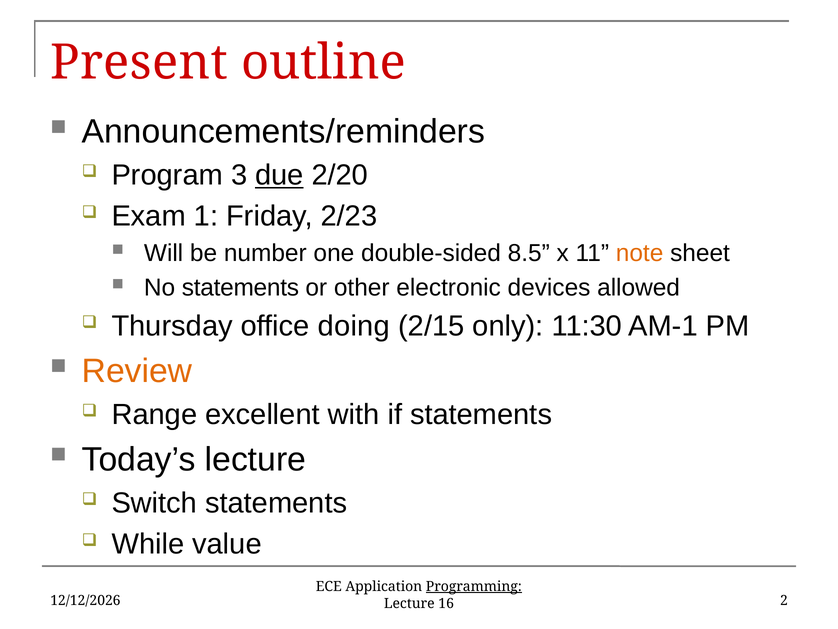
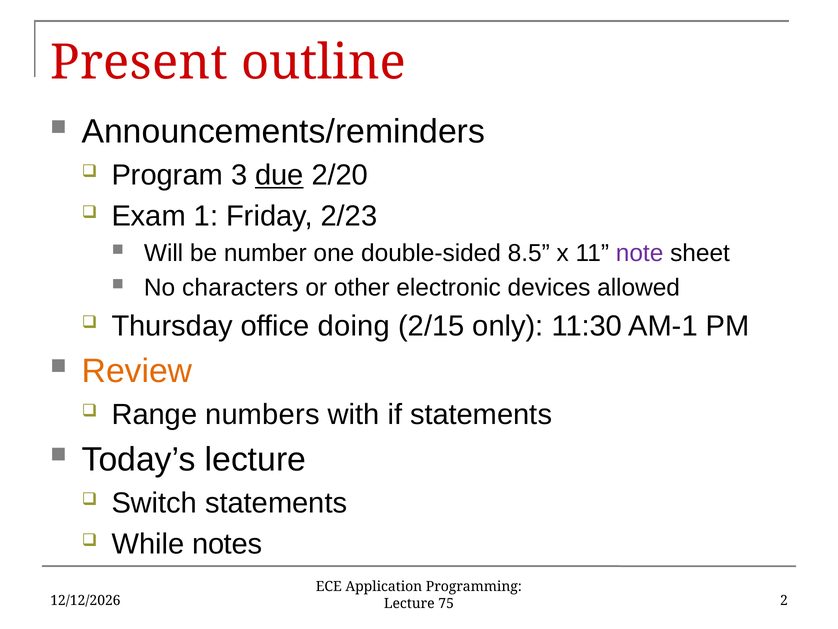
note colour: orange -> purple (640, 253)
No statements: statements -> characters (240, 287)
excellent: excellent -> numbers (262, 414)
value: value -> notes (227, 544)
Programming underline: present -> none (474, 586)
16: 16 -> 75 (446, 603)
